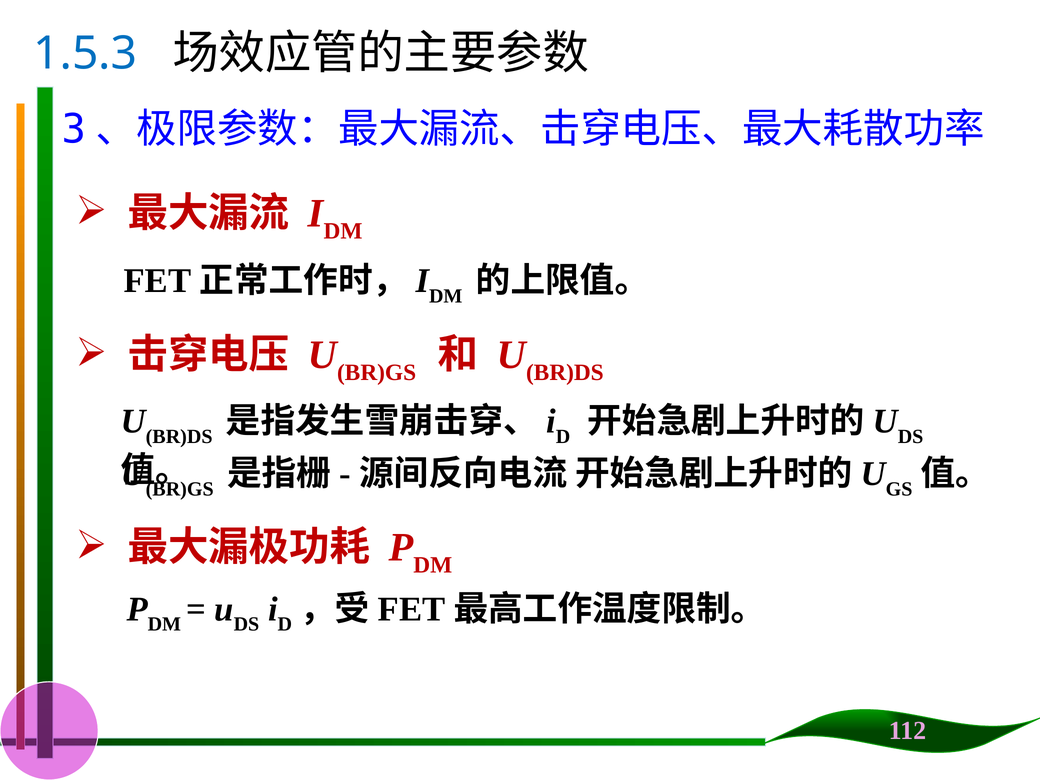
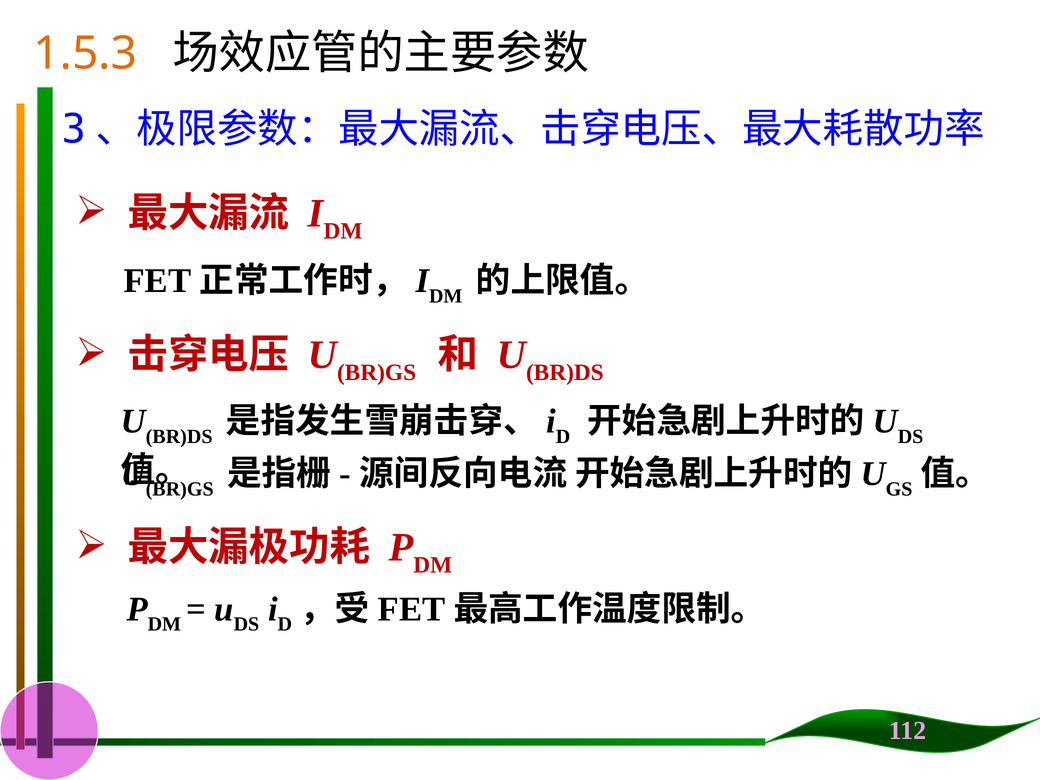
1.5.3 colour: blue -> orange (85, 53)
